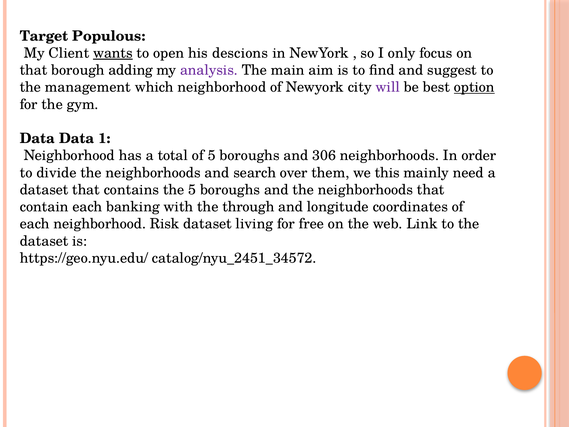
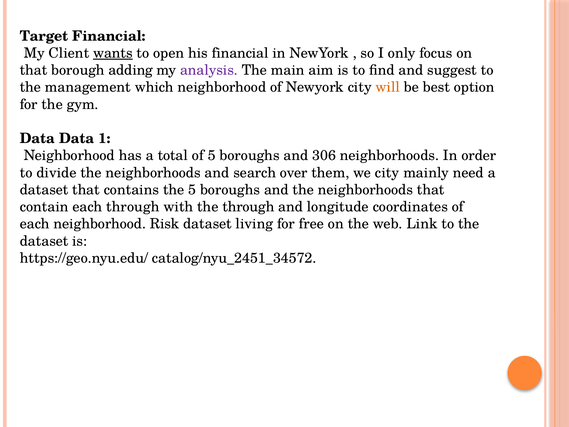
Target Populous: Populous -> Financial (109, 36)
his descions: descions -> financial (240, 53)
will colour: purple -> orange (388, 87)
option underline: present -> none (474, 87)
we this: this -> city (387, 173)
each banking: banking -> through (133, 207)
